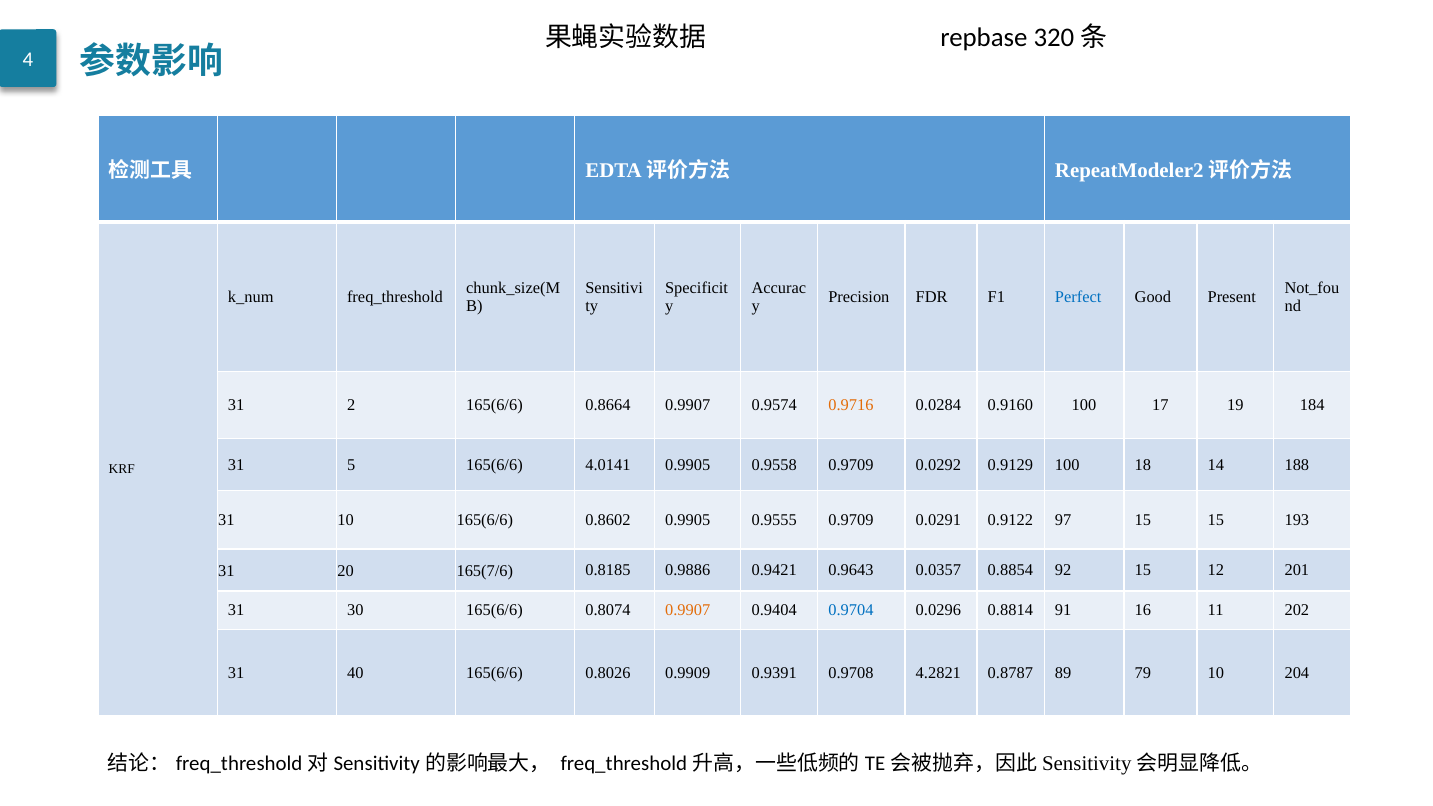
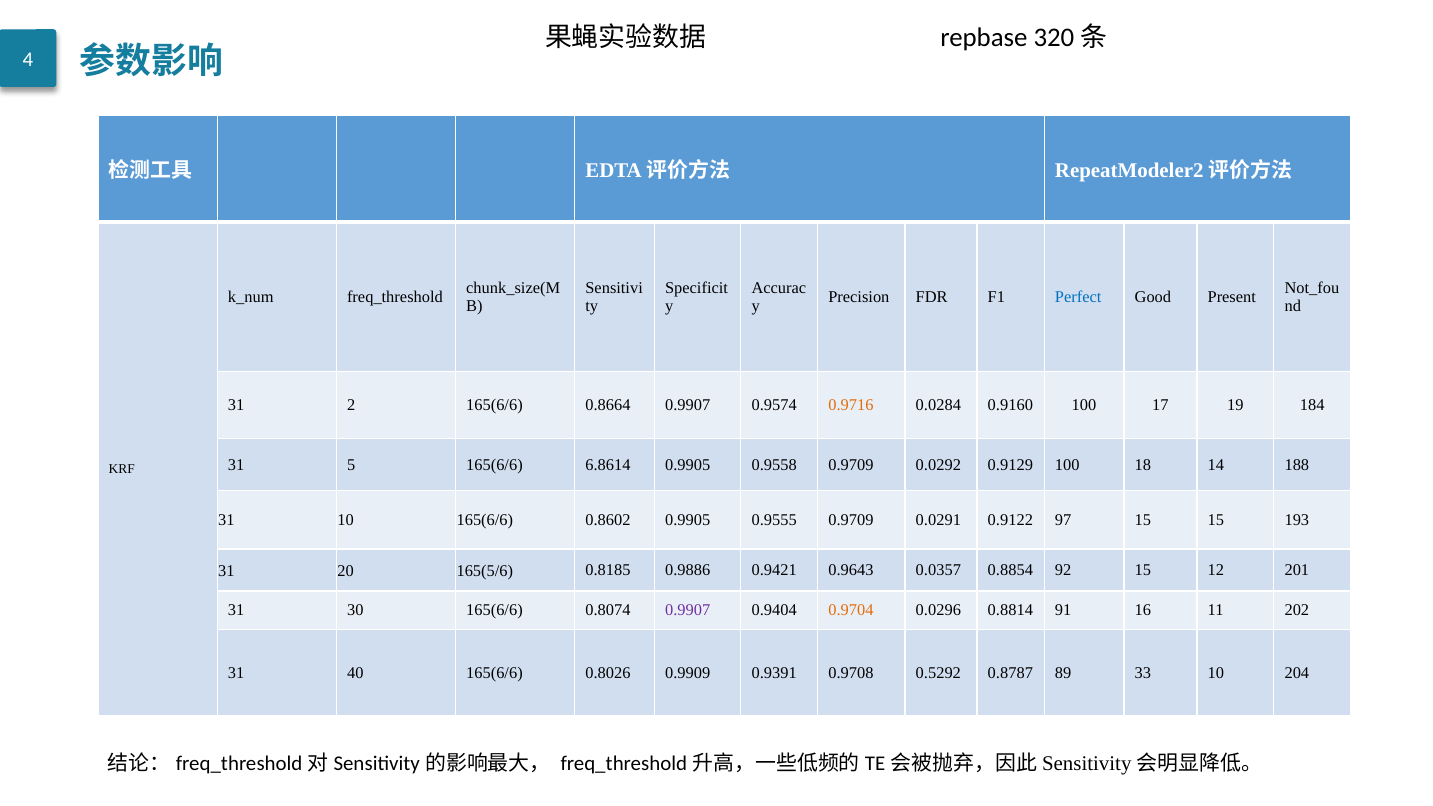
4.0141: 4.0141 -> 6.8614 (608, 465)
165(7/6: 165(7/6 -> 165(5/6 (485, 571)
0.9907 colour: orange -> purple (688, 610)
0.9704 colour: blue -> orange (851, 610)
4.2821: 4.2821 -> 0.5292 (938, 673)
79: 79 -> 33 (1143, 673)
